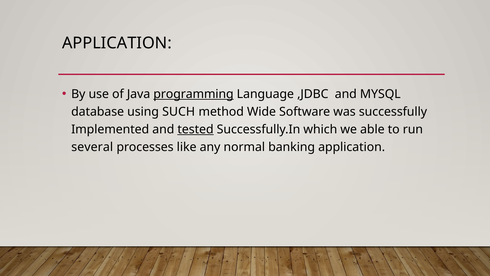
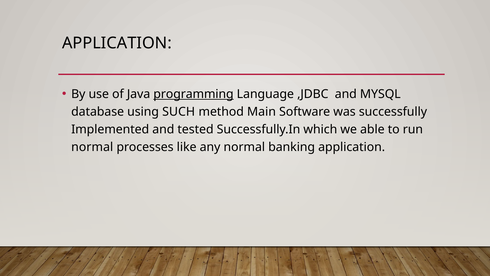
Wide: Wide -> Main (261, 112)
tested underline: present -> none (196, 129)
several: several -> normal (92, 147)
